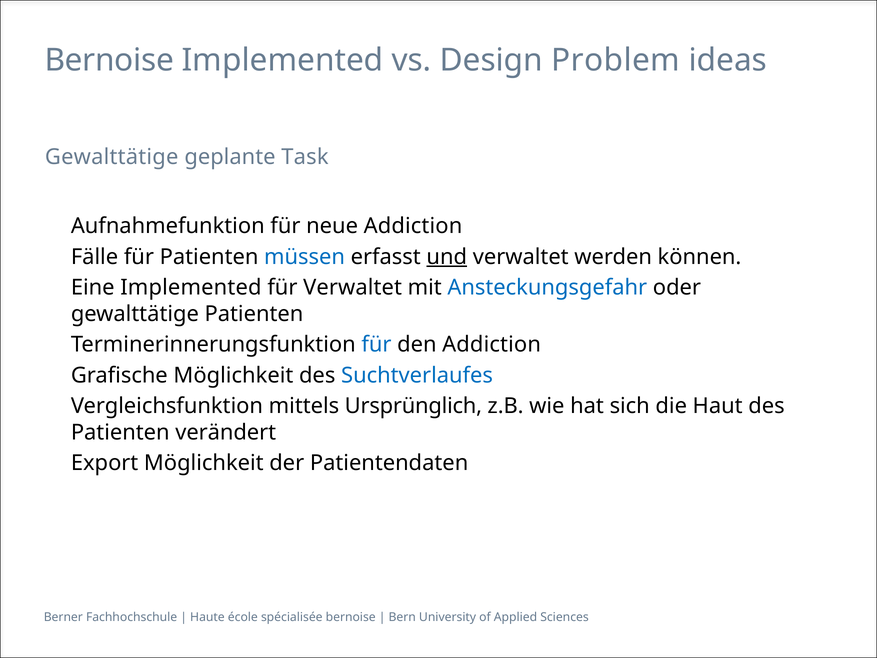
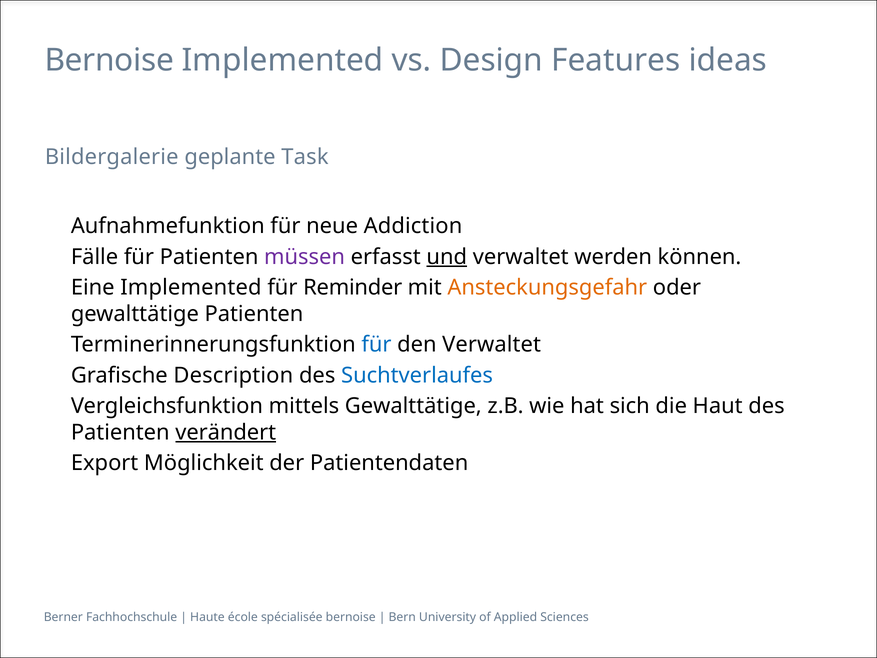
Problem: Problem -> Features (616, 60)
Gewalttätige: Gewalttätige -> Bildergalerie (112, 157)
müssen colour: blue -> purple (305, 257)
für Verwaltet: Verwaltet -> Reminder (353, 288)
Ansteckungsgefahr colour: blue -> orange (547, 288)
den Addiction: Addiction -> Verwaltet (492, 345)
Möglichkeit: Möglichkeit -> Description (233, 375)
mittels Ursprünglich: Ursprünglich -> Gewalttätige (413, 406)
verändert underline: none -> present (226, 432)
